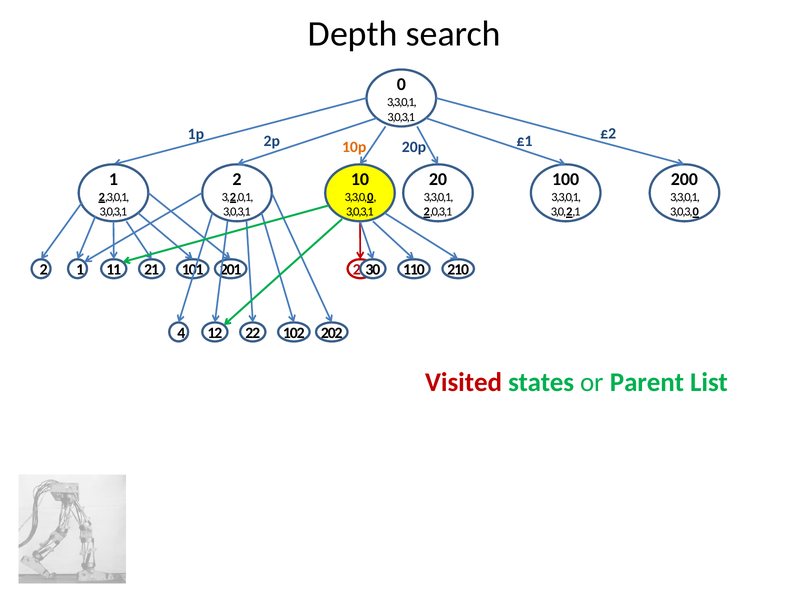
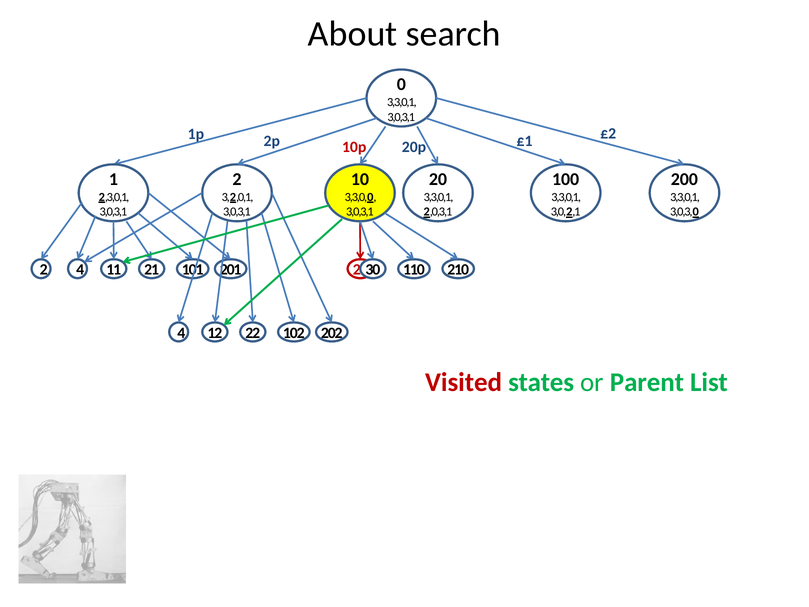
Depth: Depth -> About (353, 34)
10p colour: orange -> red (354, 147)
2 1: 1 -> 4 (80, 270)
